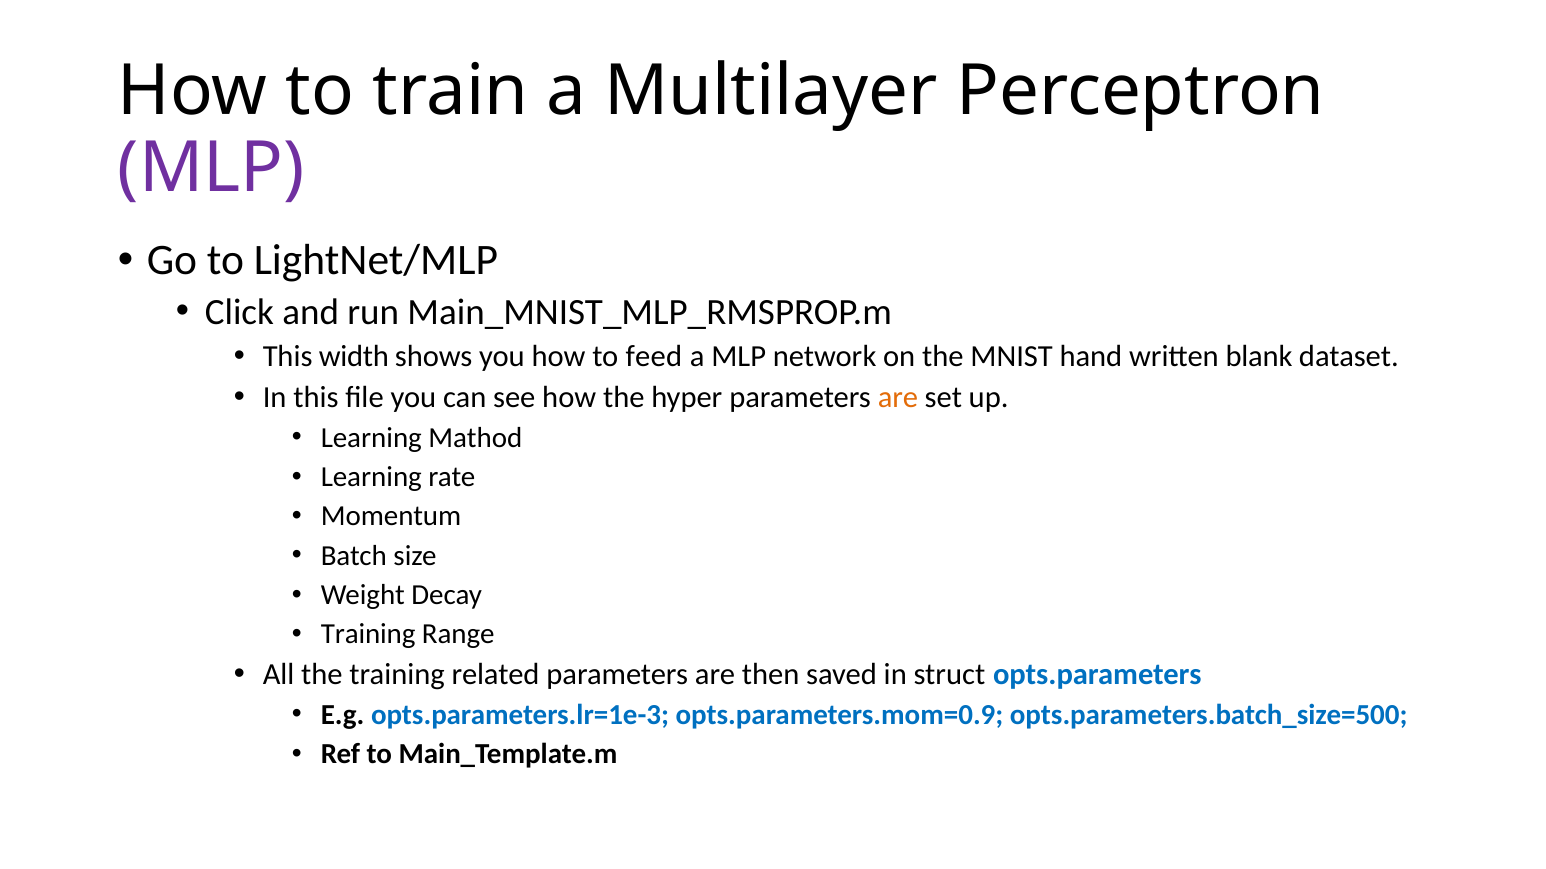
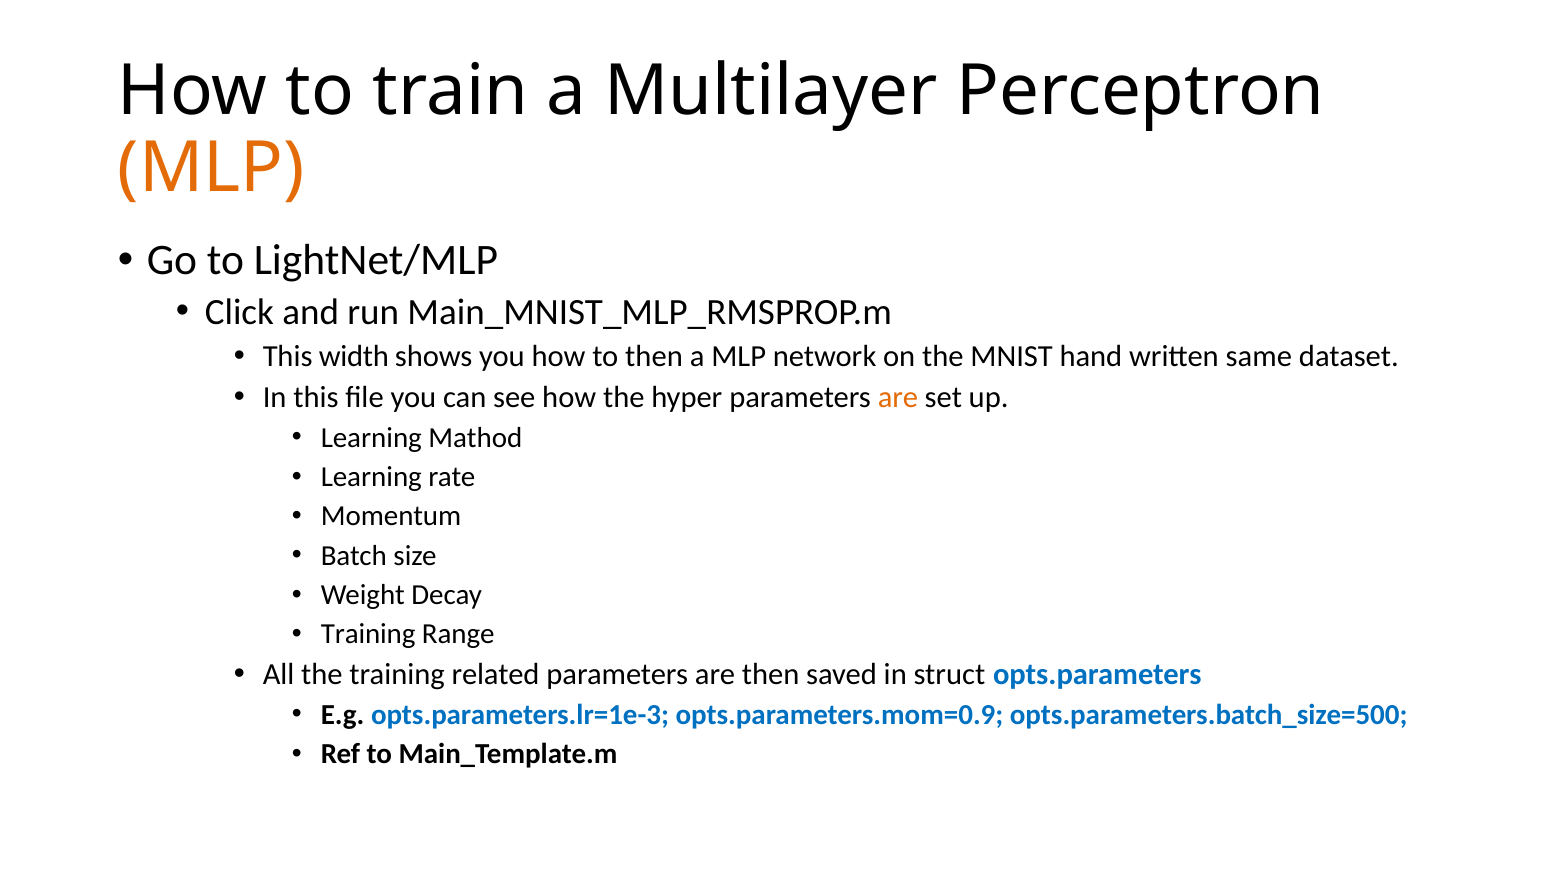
MLP colour: purple -> orange (211, 168)
to feed: feed -> then (654, 357)
blank: blank -> same (1259, 357)
